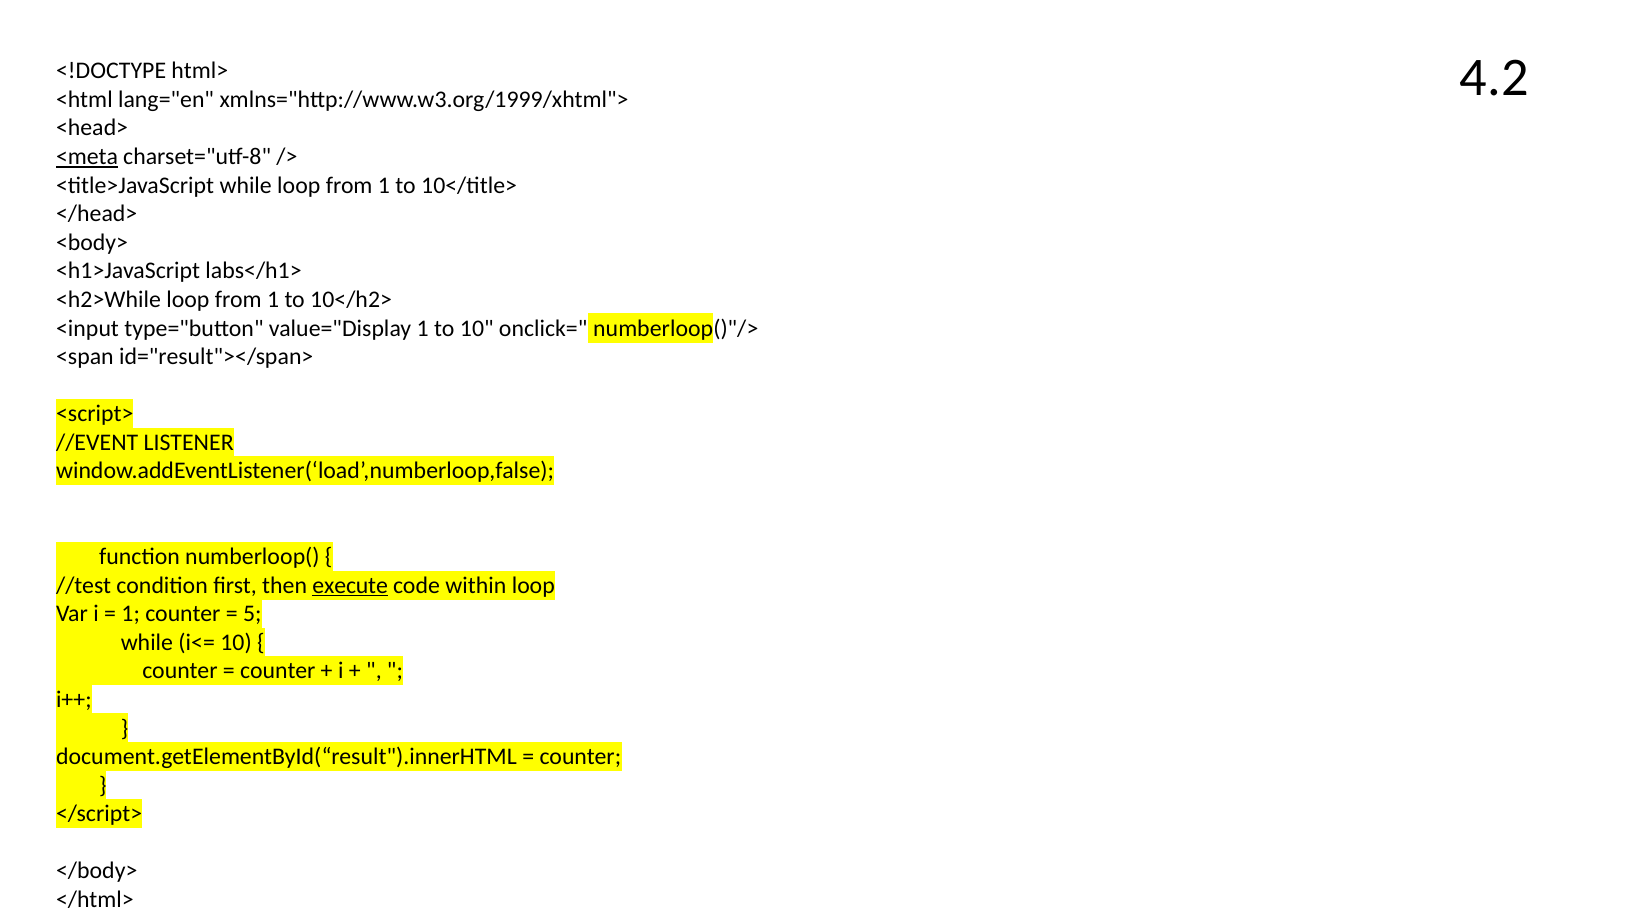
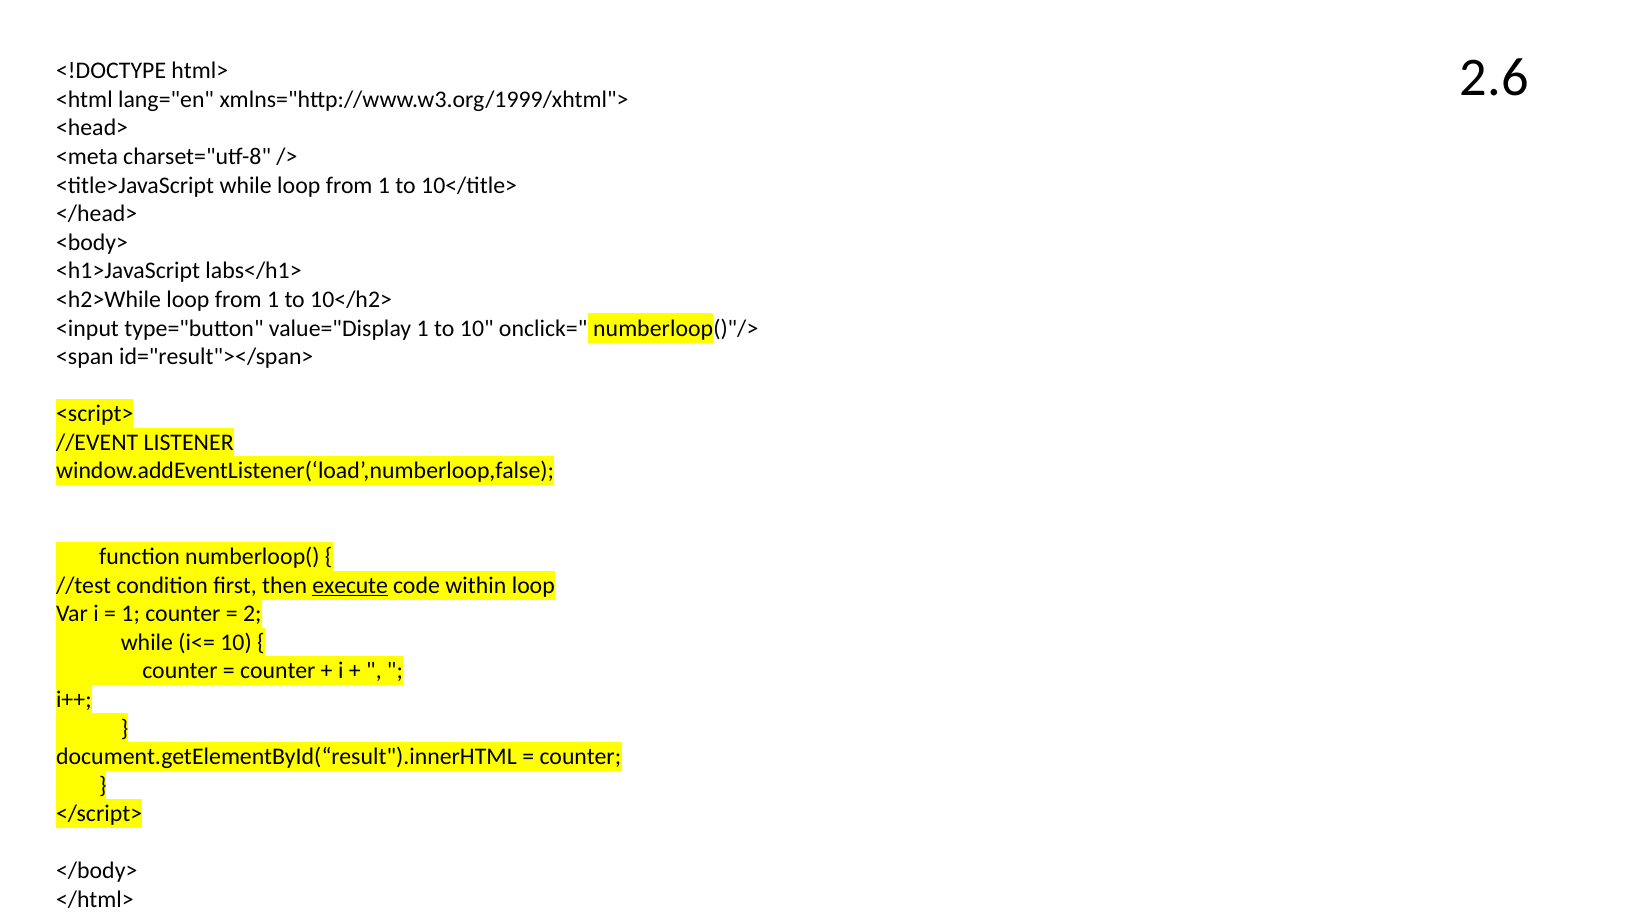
4.2: 4.2 -> 2.6 (1494, 78)
<meta underline: present -> none (87, 157)
5: 5 -> 2 (252, 614)
